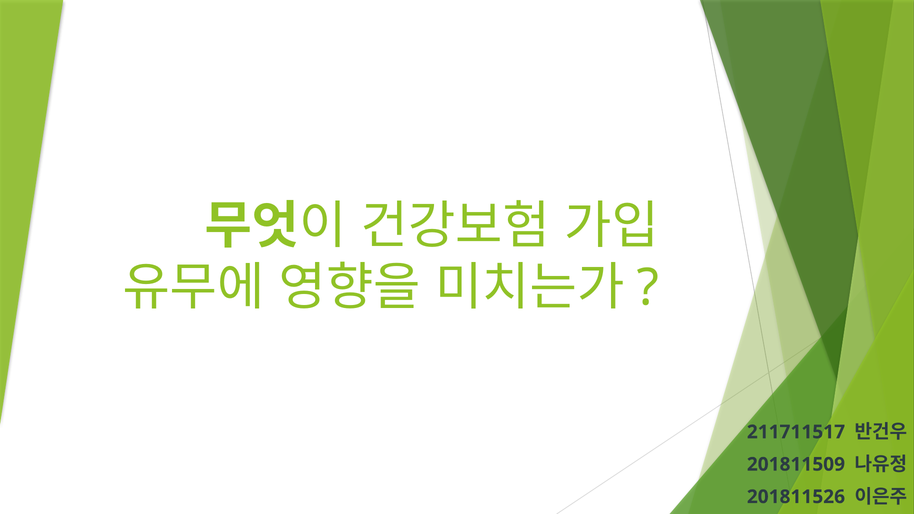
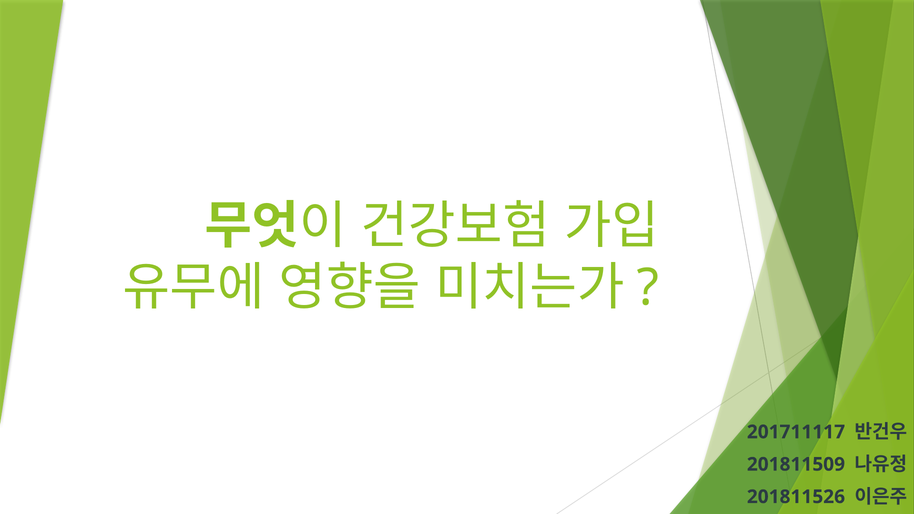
211711517: 211711517 -> 201711117 (796, 432)
